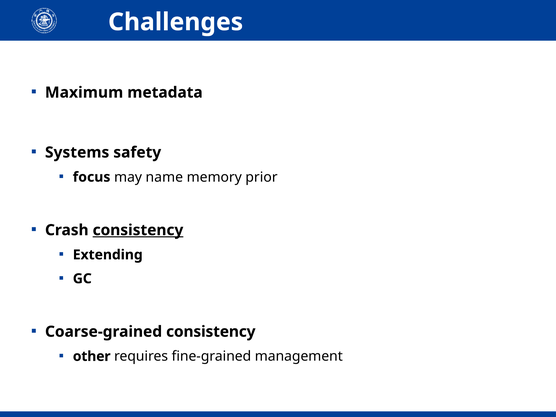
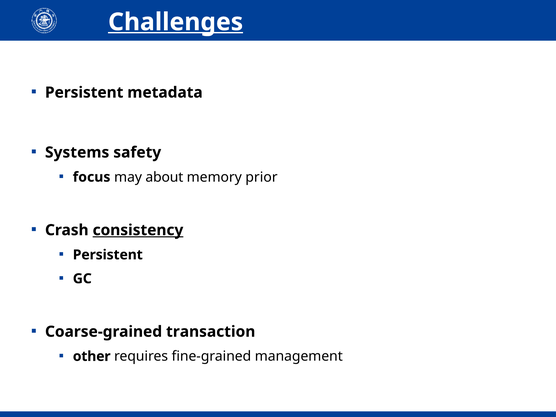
Challenges underline: none -> present (176, 22)
Maximum: Maximum -> Persistent (84, 92)
name: name -> about (164, 177)
Extending: Extending -> Persistent (108, 255)
Coarse-grained consistency: consistency -> transaction (211, 332)
